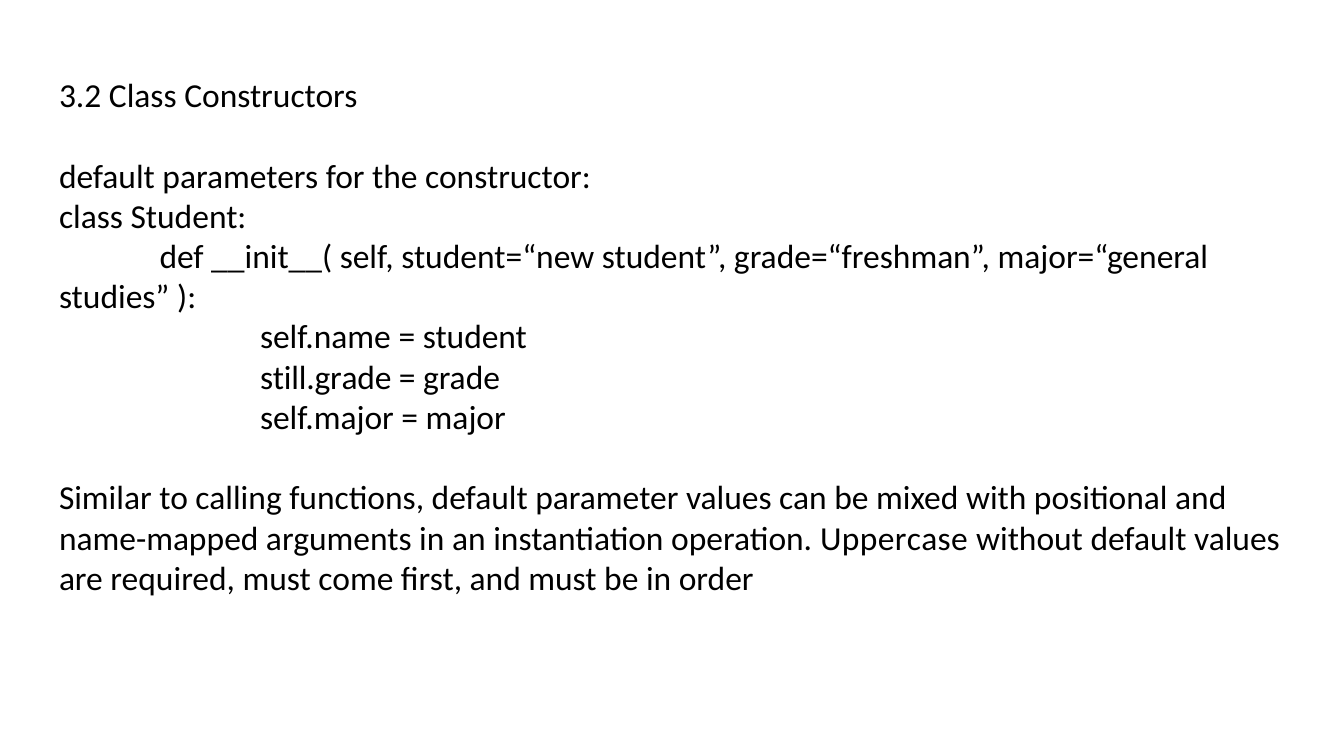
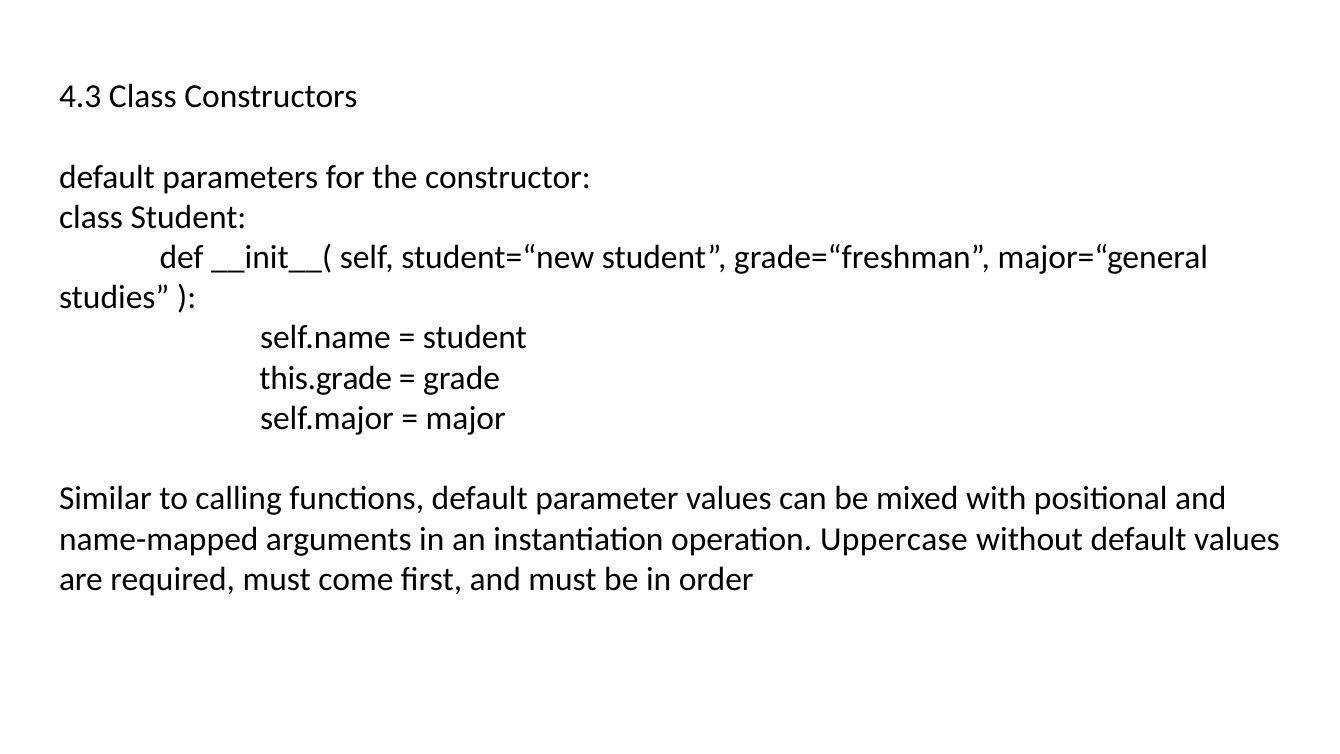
3.2: 3.2 -> 4.3 (80, 97)
still.grade: still.grade -> this.grade (326, 378)
